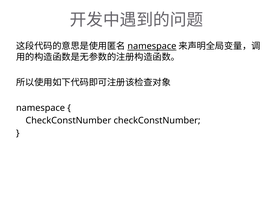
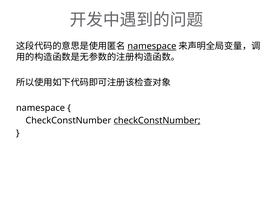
checkConstNumber underline: none -> present (157, 121)
